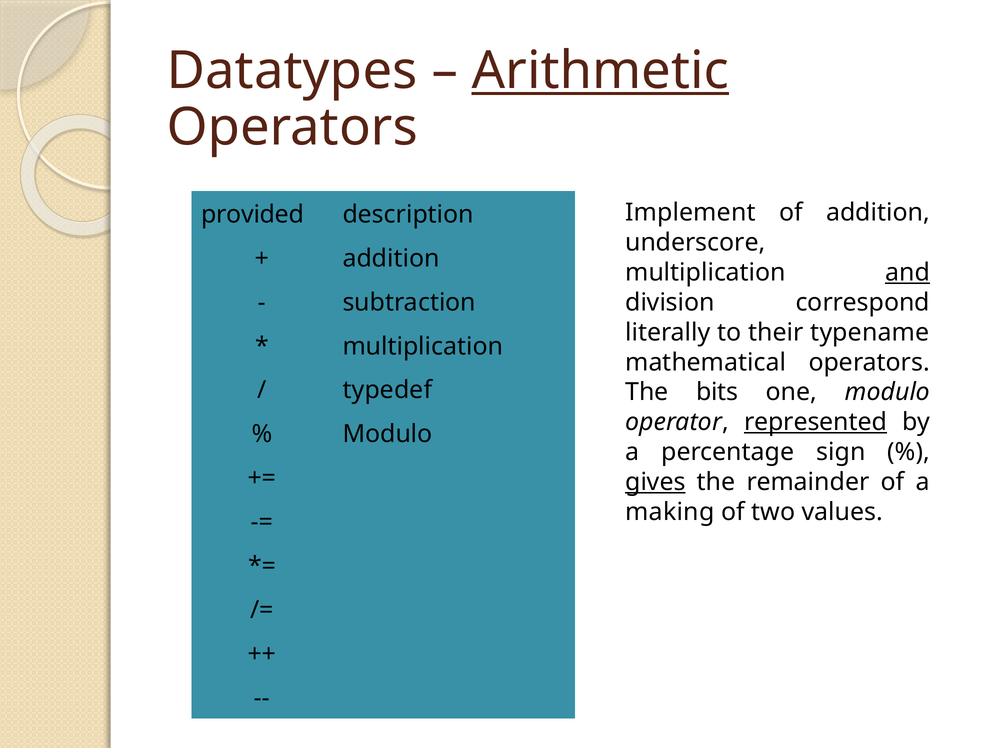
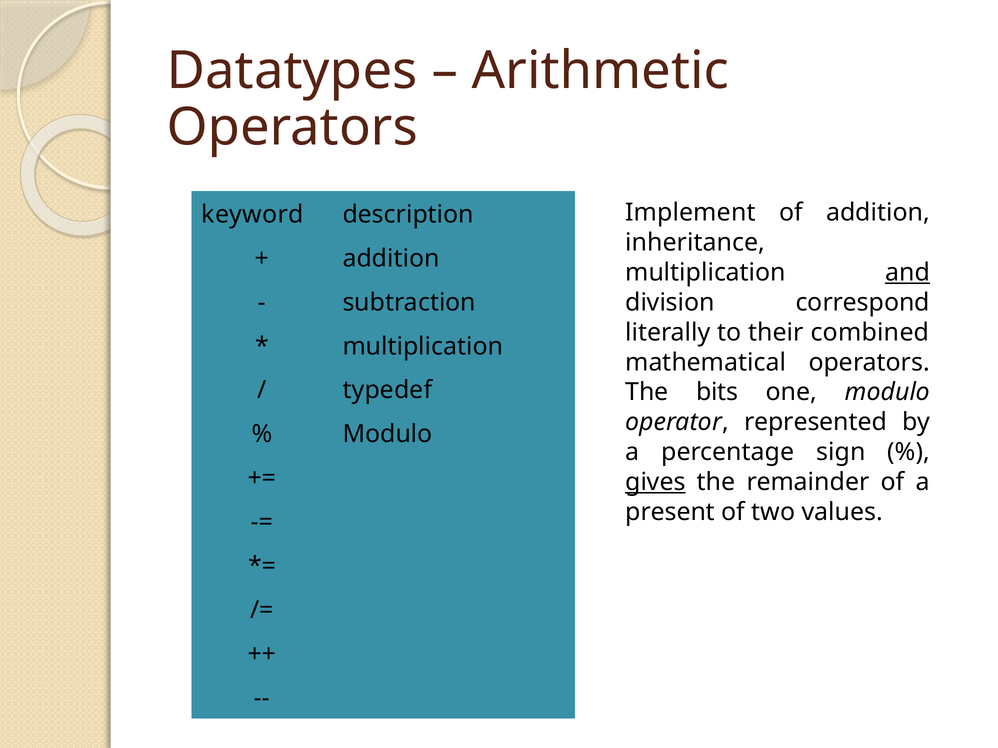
Arithmetic underline: present -> none (600, 71)
provided: provided -> keyword (252, 215)
underscore: underscore -> inheritance (695, 243)
typename: typename -> combined (870, 333)
represented underline: present -> none (816, 422)
making: making -> present (670, 512)
